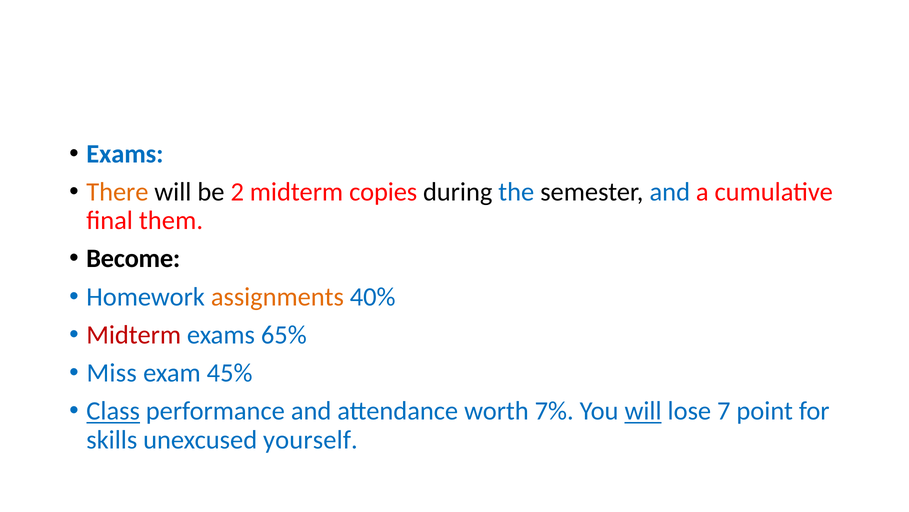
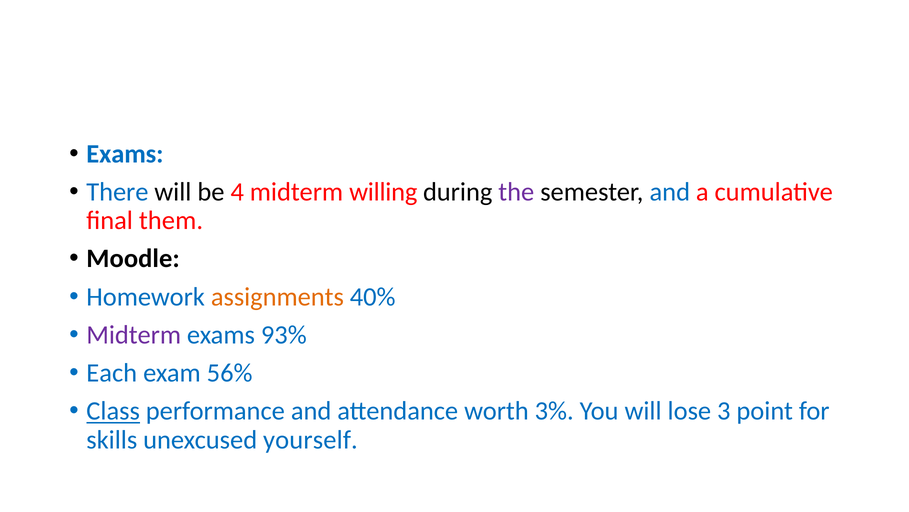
There colour: orange -> blue (117, 192)
2: 2 -> 4 (237, 192)
copies: copies -> willing (383, 192)
the colour: blue -> purple (516, 192)
Become: Become -> Moodle (133, 258)
Midterm colour: red -> purple (134, 334)
65%: 65% -> 93% (284, 334)
Miss: Miss -> Each (112, 373)
45%: 45% -> 56% (230, 373)
7%: 7% -> 3% (554, 411)
will underline: present -> none (643, 411)
7: 7 -> 3 (724, 411)
